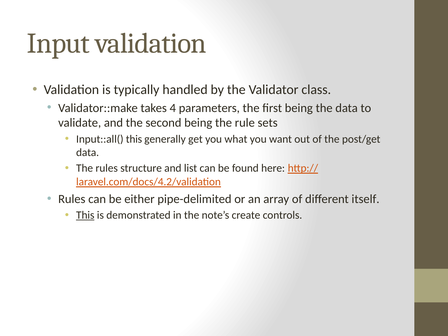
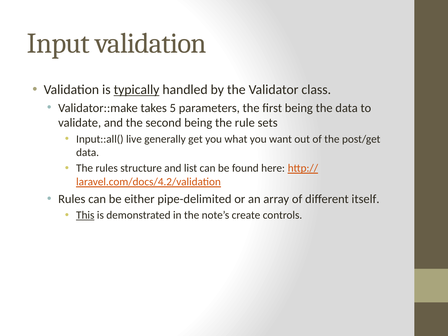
typically underline: none -> present (137, 90)
4: 4 -> 5 (173, 108)
Input::all( this: this -> live (134, 139)
